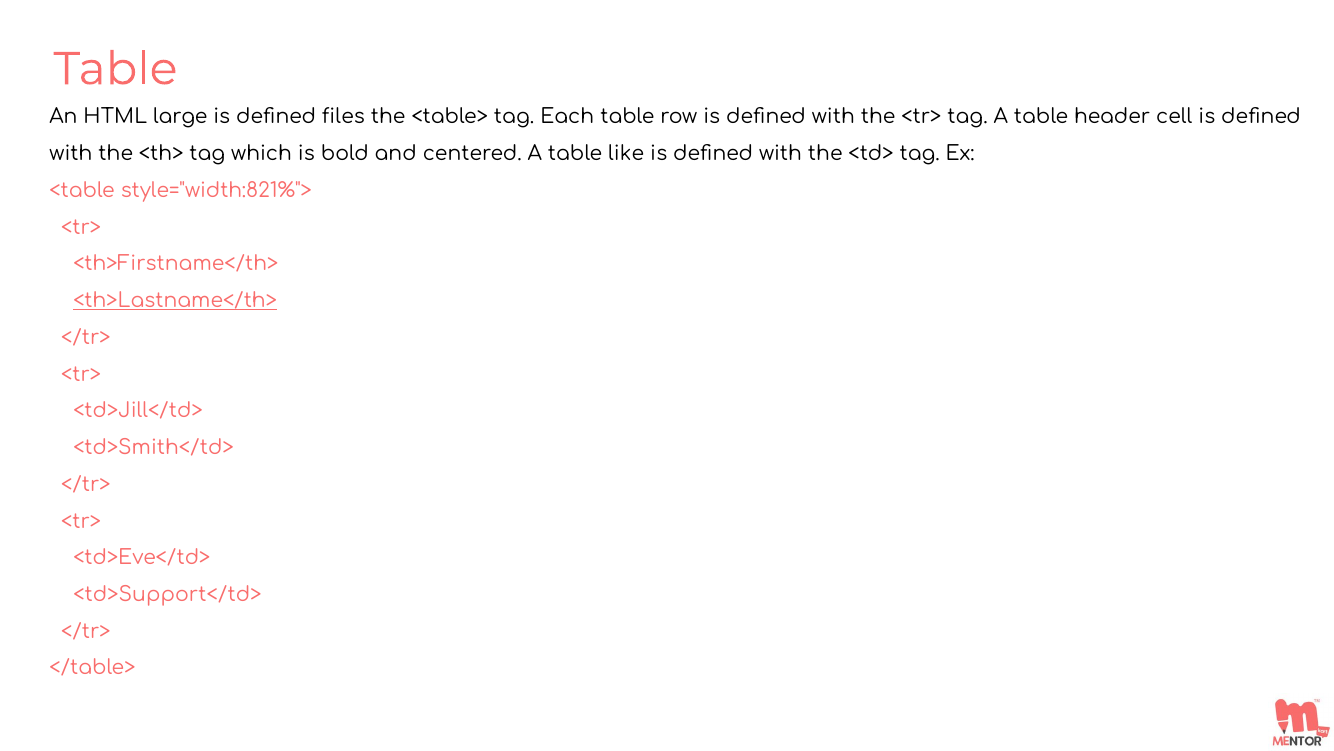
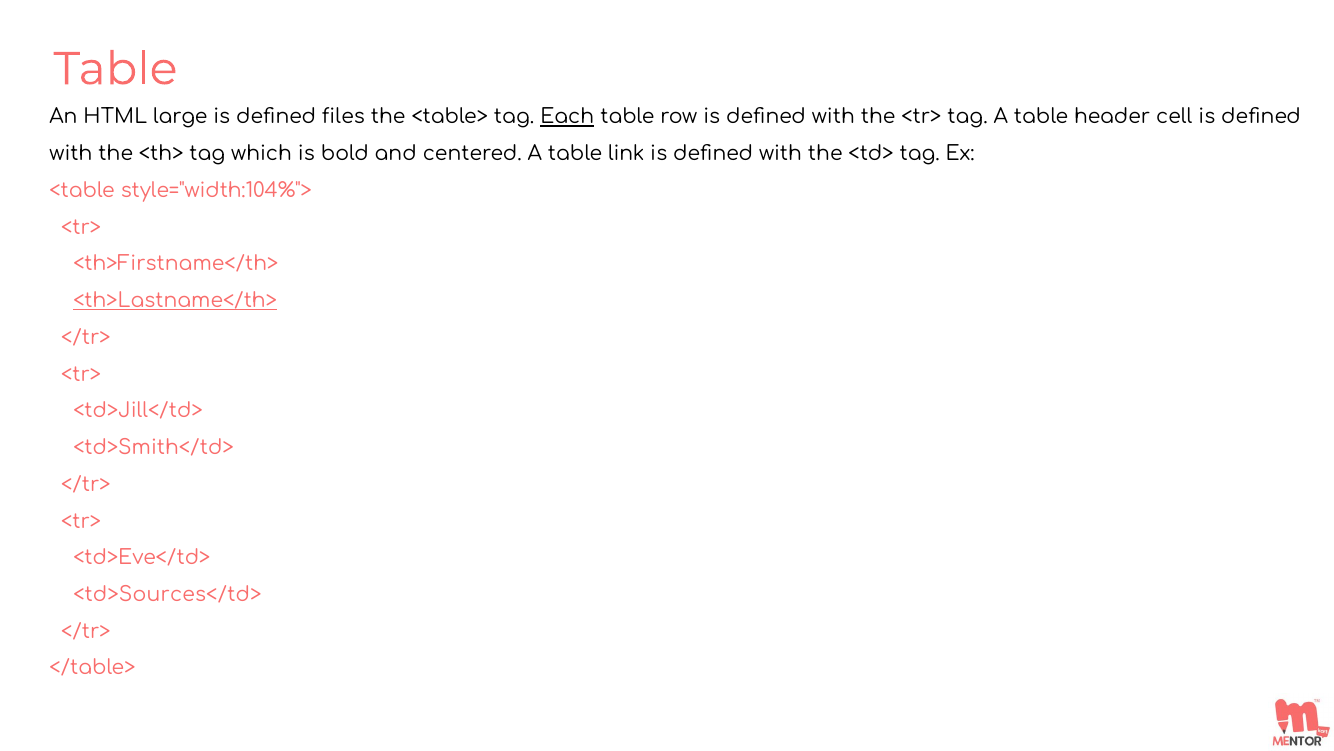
Each underline: none -> present (567, 117)
like: like -> link (626, 154)
style="width:821%">: style="width:821%"> -> style="width:104%"> (216, 190)
<td>Support</td>: <td>Support</td> -> <td>Sources</td> (167, 594)
